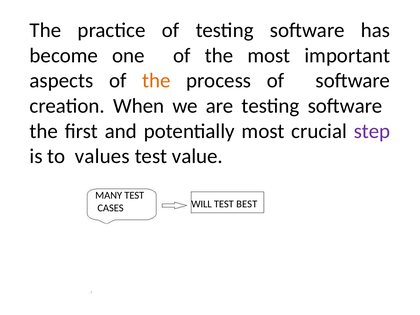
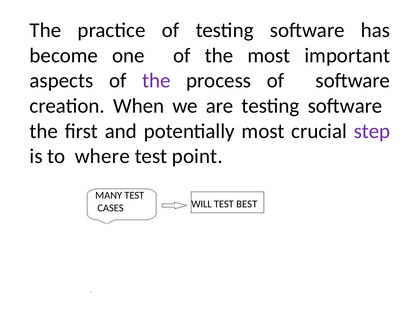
the colour: orange -> purple (156, 81)
values: values -> where (102, 156)
value: value -> point (197, 156)
